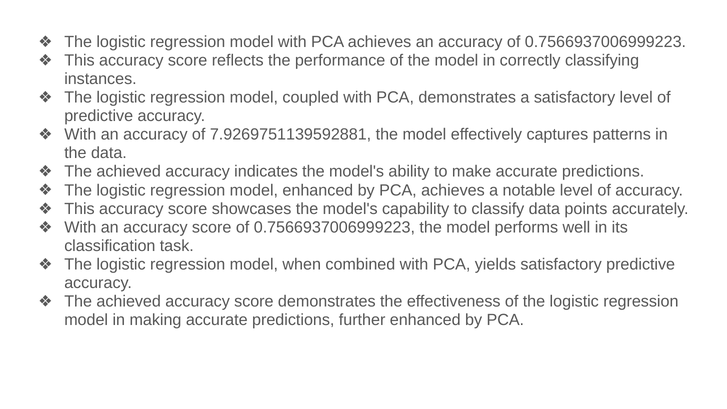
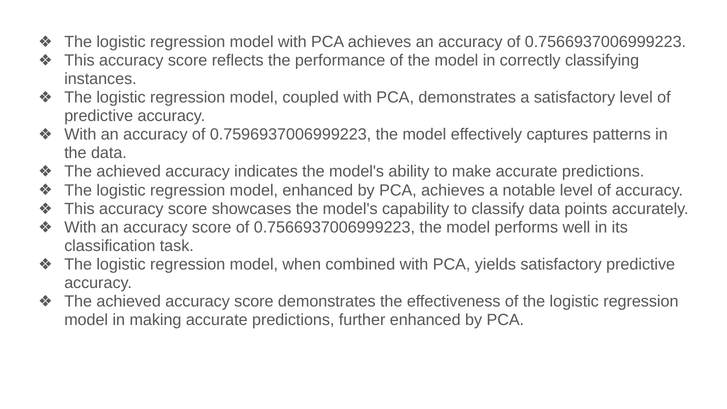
7.9269751139592881: 7.9269751139592881 -> 0.7596937006999223 (291, 135)
